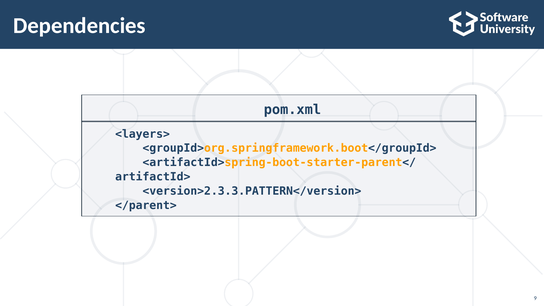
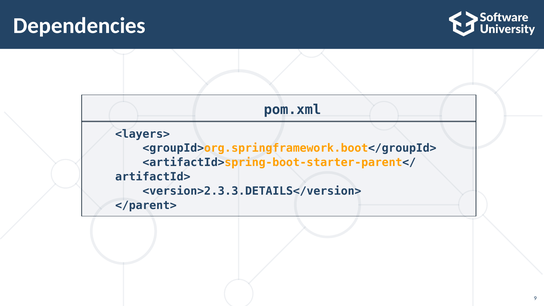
<version>2.3.3.PATTERN</version>: <version>2.3.3.PATTERN</version> -> <version>2.3.3.DETAILS</version> (252, 191)
